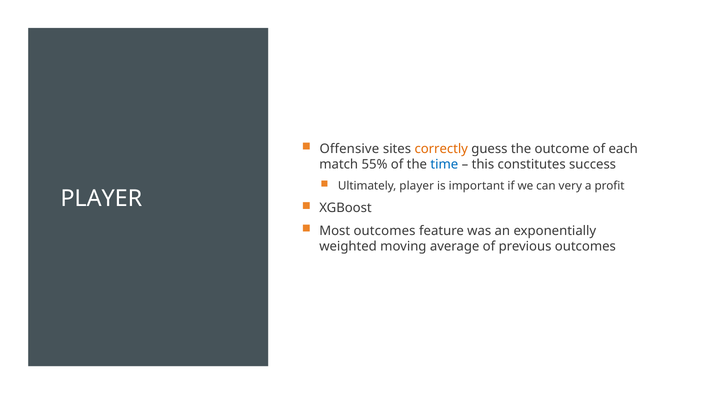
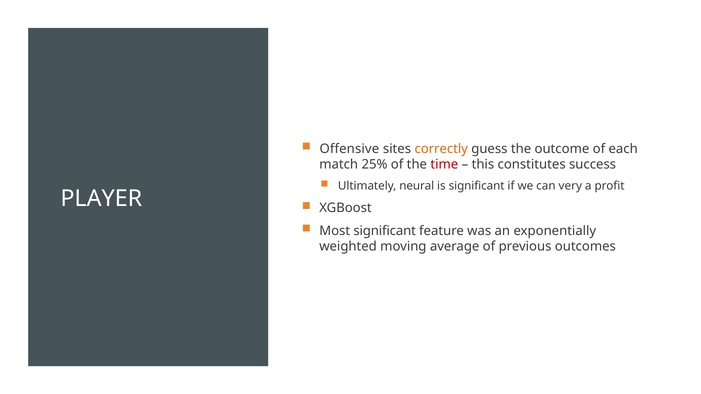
55%: 55% -> 25% (374, 165)
time colour: blue -> red (444, 165)
Ultimately player: player -> neural (417, 186)
is important: important -> significant (477, 186)
Most outcomes: outcomes -> significant (385, 231)
